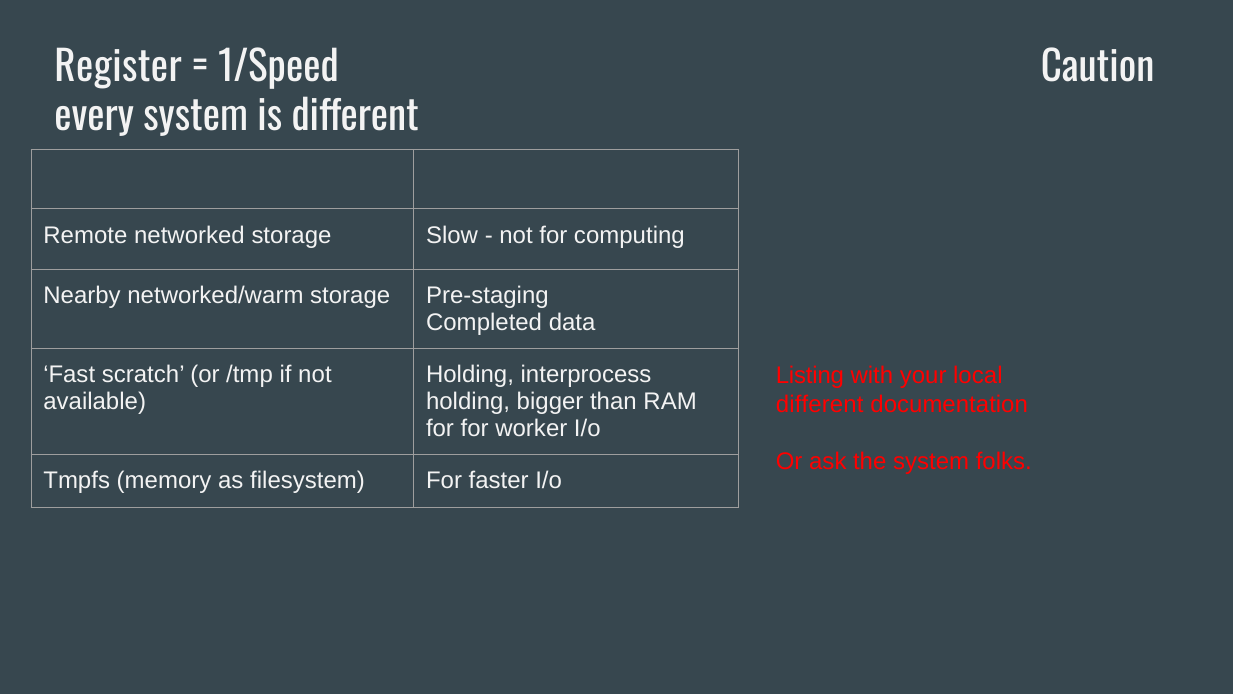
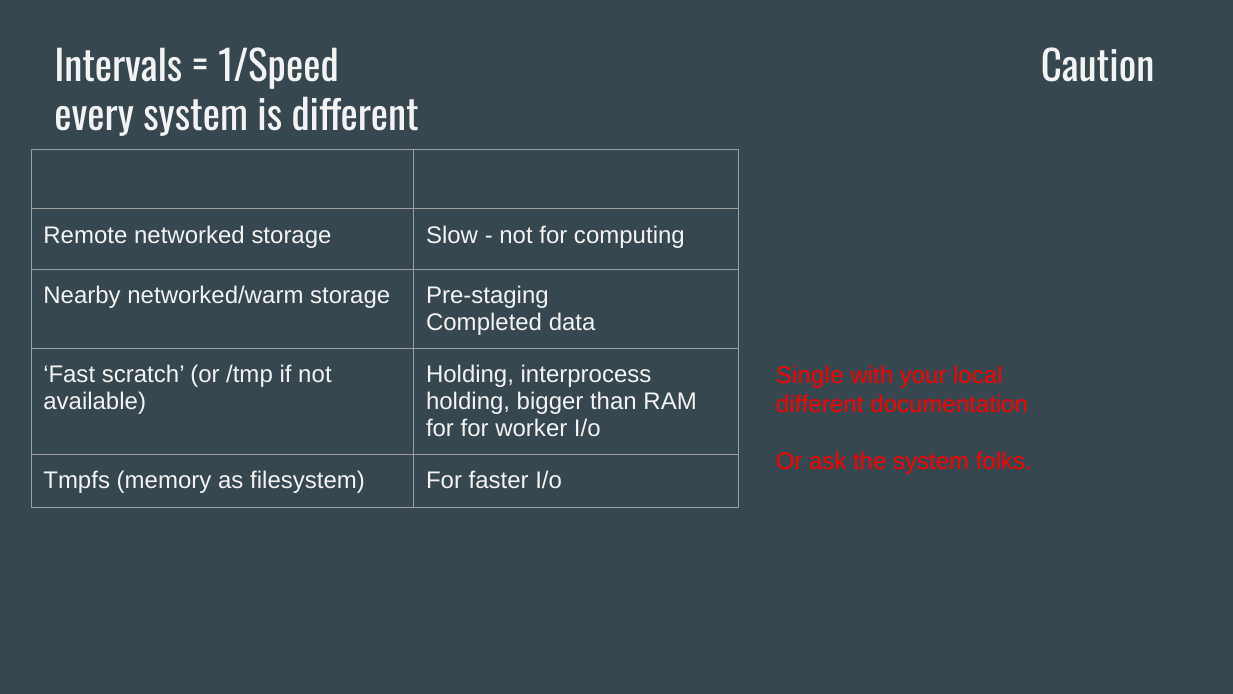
Register: Register -> Intervals (118, 68)
Listing: Listing -> Single (810, 375)
